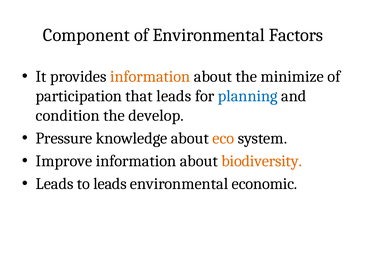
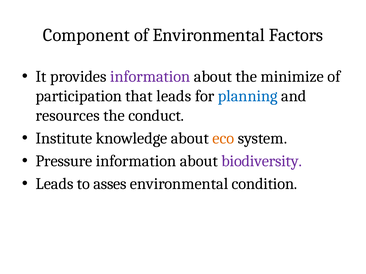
information colour: orange -> purple (150, 77)
condition: condition -> resources (68, 116)
develop: develop -> conduct (156, 116)
Pressure: Pressure -> Institute (64, 139)
Improve: Improve -> Pressure (64, 161)
biodiversity colour: orange -> purple (262, 161)
to leads: leads -> asses (110, 184)
economic: economic -> condition (265, 184)
